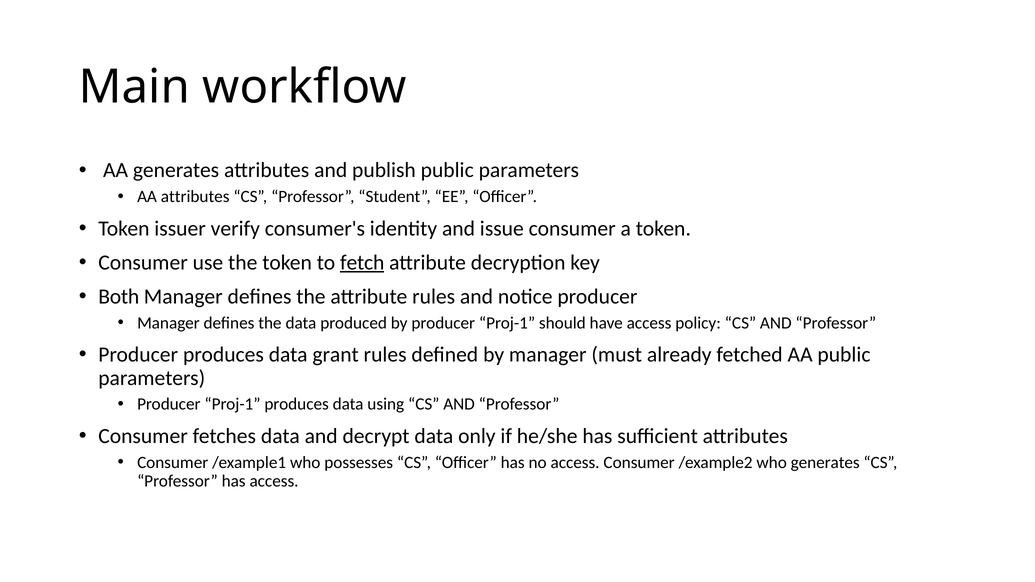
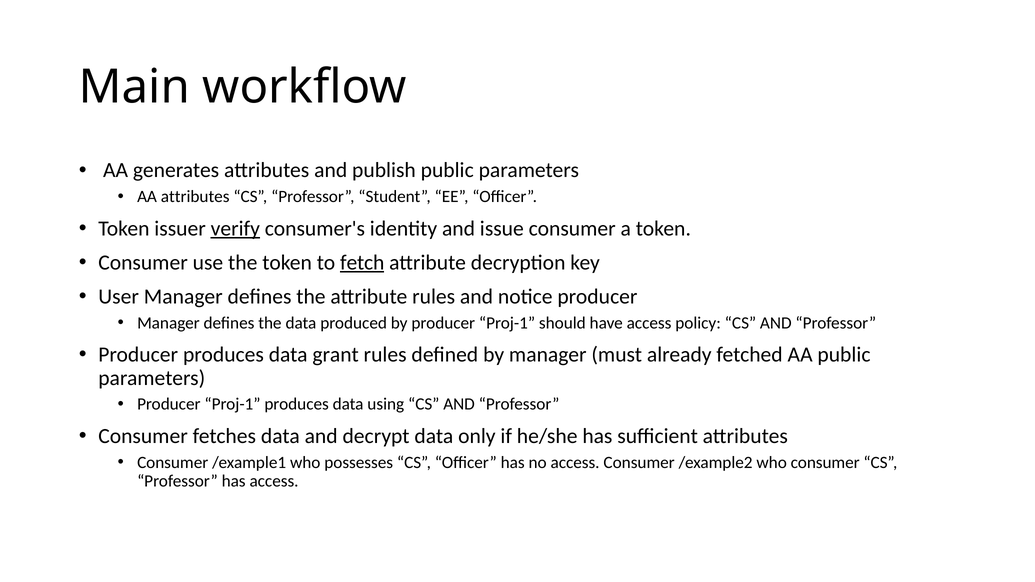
verify underline: none -> present (235, 228)
Both: Both -> User (119, 297)
who generates: generates -> consumer (825, 462)
